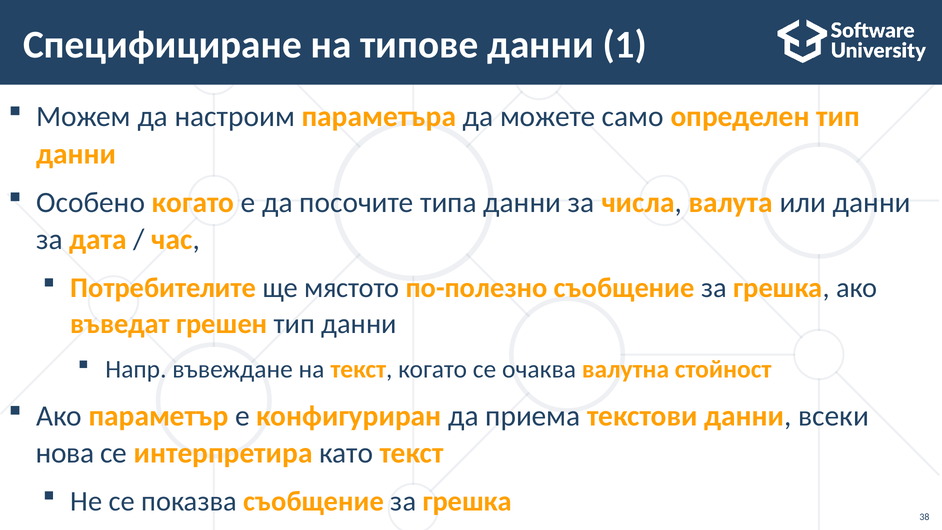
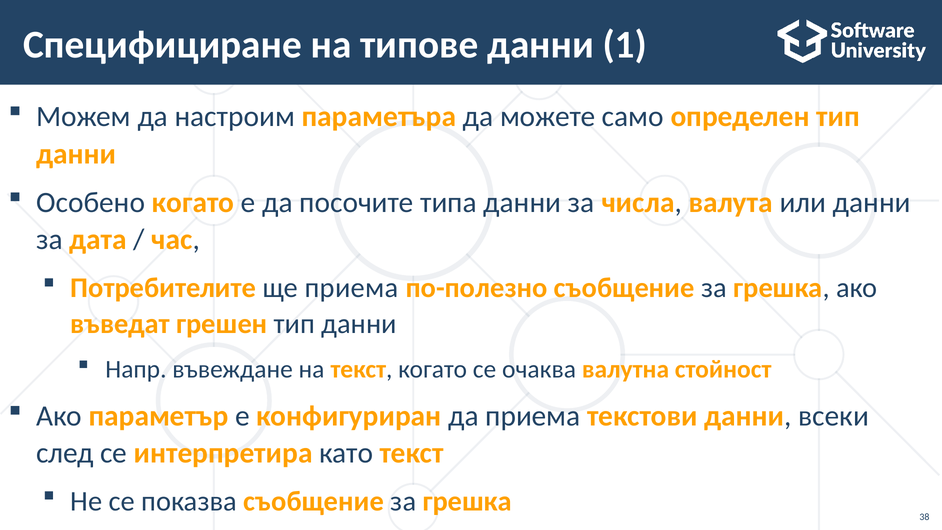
ще мястото: мястото -> приема (351, 288)
нова: нова -> след (65, 453)
